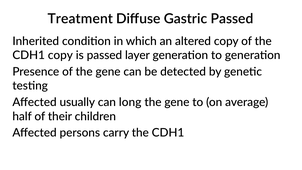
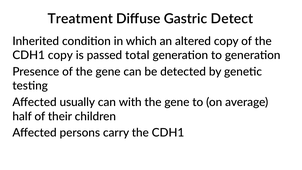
Gastric Passed: Passed -> Detect (232, 19)
layer: layer -> total (137, 55)
long: long -> with (130, 102)
